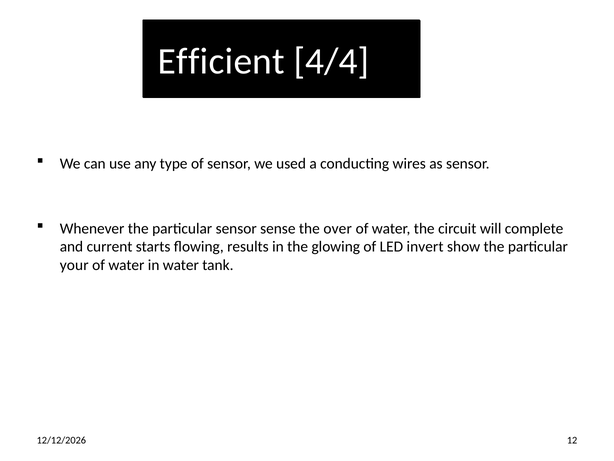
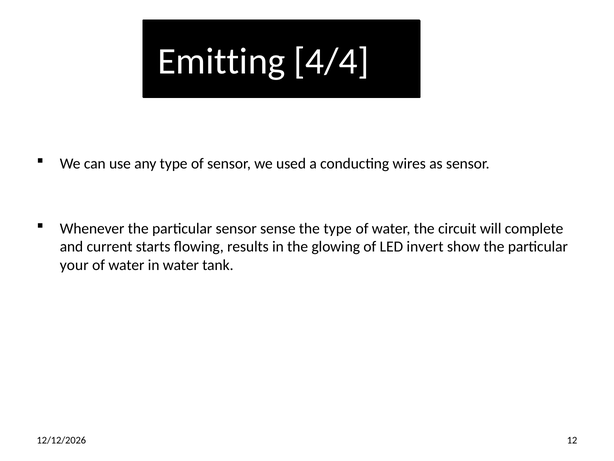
Efficient: Efficient -> Emitting (222, 61)
the over: over -> type (338, 228)
